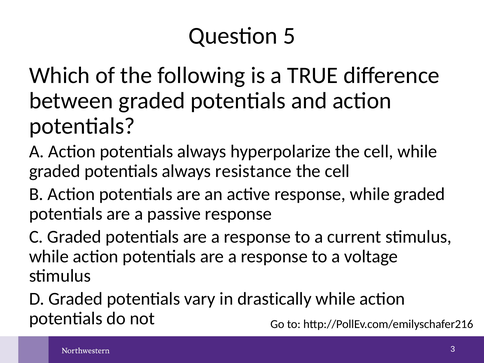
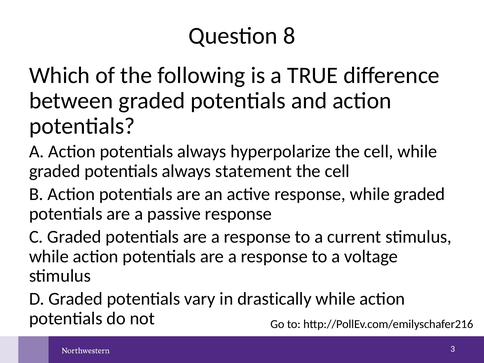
5: 5 -> 8 (289, 36)
resistance: resistance -> statement (254, 171)
